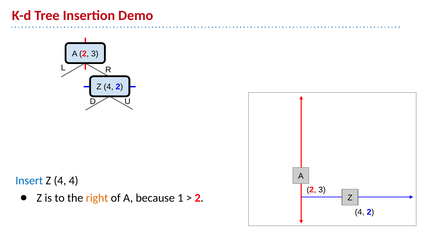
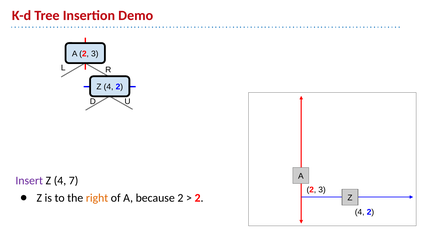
Insert colour: blue -> purple (29, 181)
4 4: 4 -> 7 (74, 181)
because 1: 1 -> 2 (180, 198)
